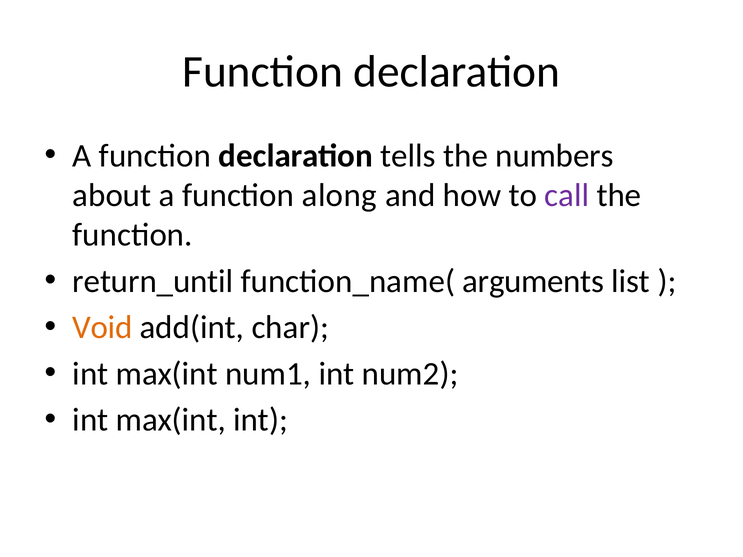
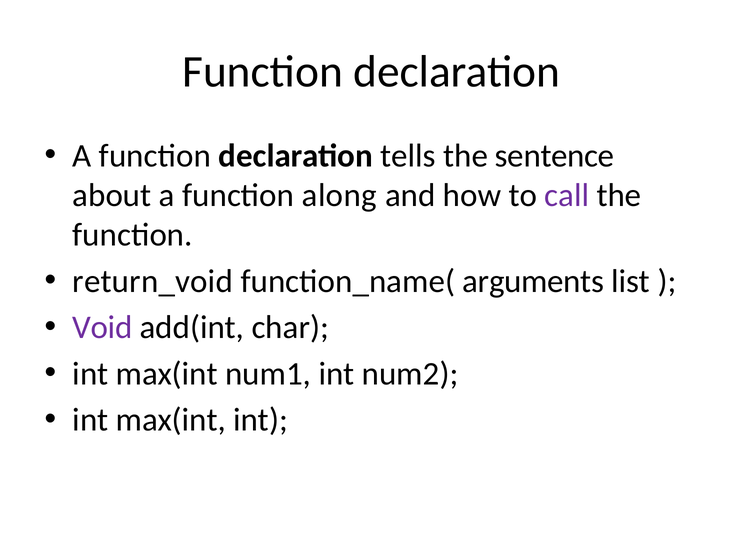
numbers: numbers -> sentence (555, 156)
return_until: return_until -> return_void (153, 281)
Void colour: orange -> purple (102, 328)
